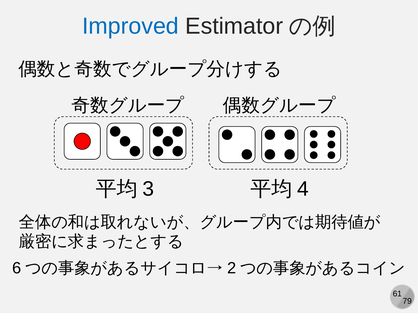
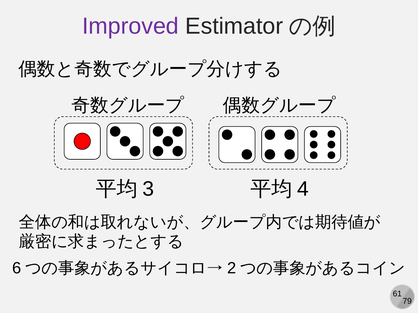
Improved colour: blue -> purple (131, 26)
